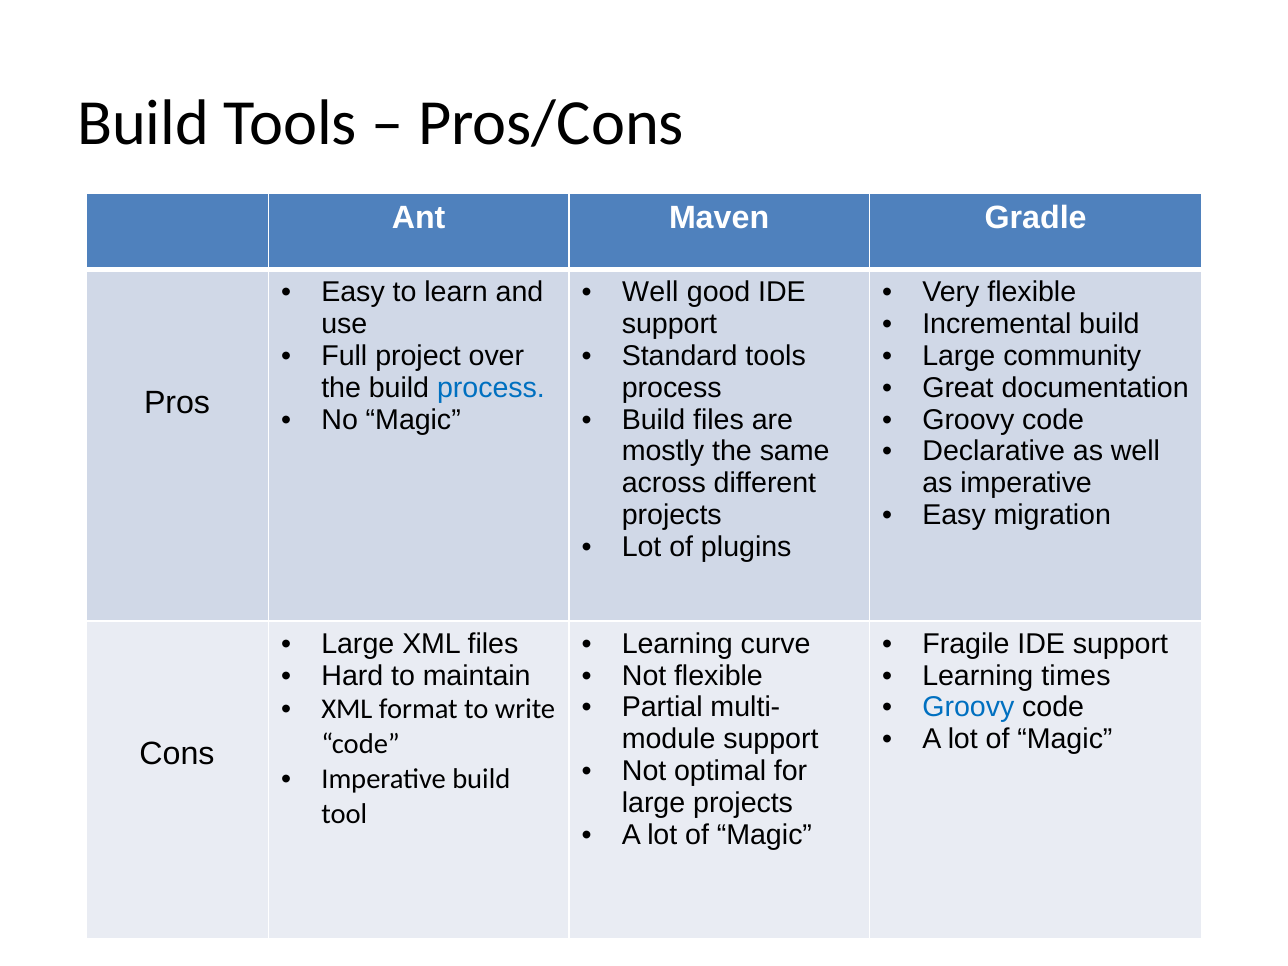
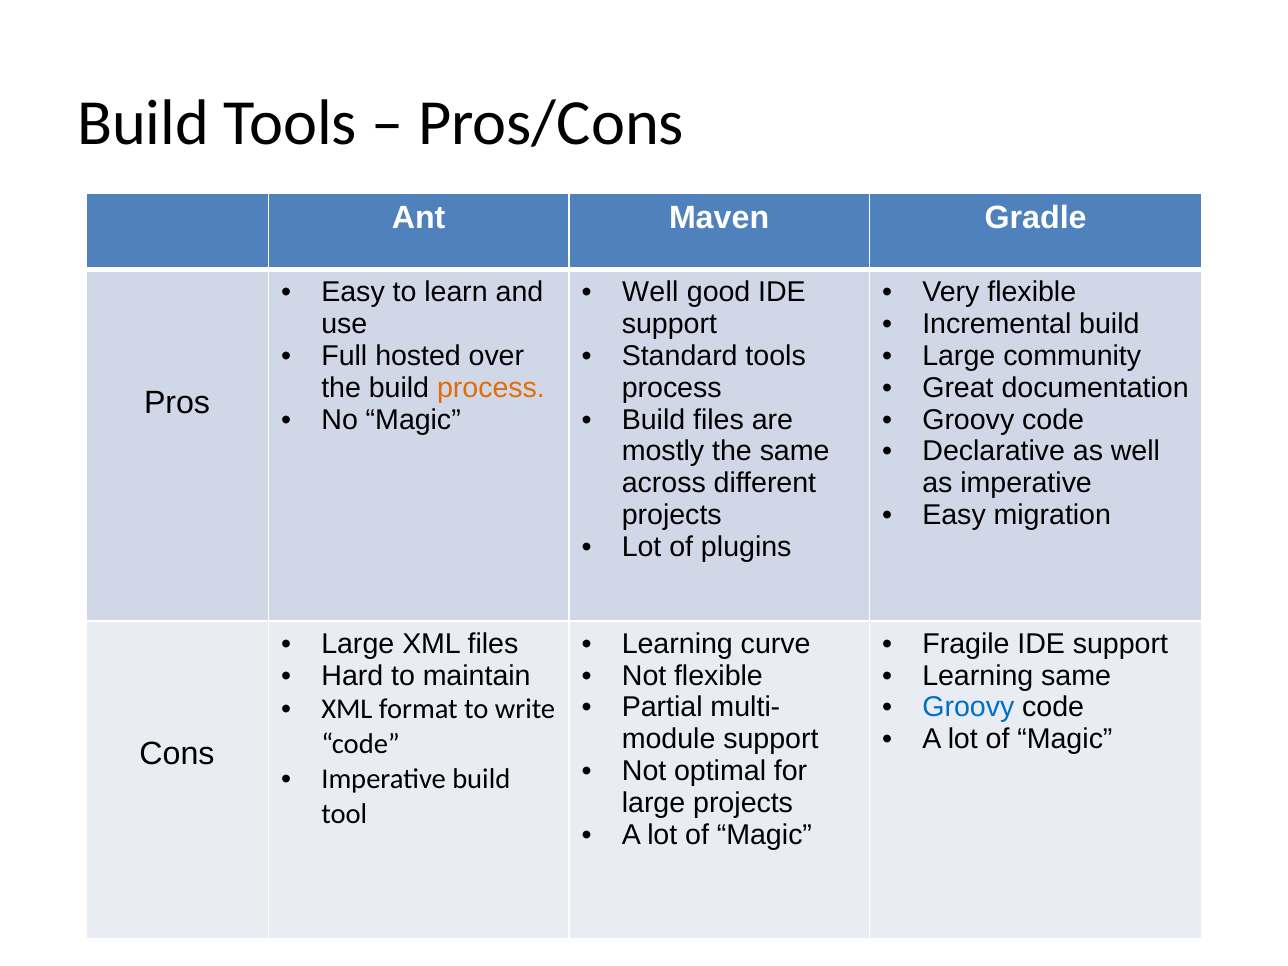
project: project -> hosted (418, 356)
process colour: blue -> orange (491, 388)
Learning times: times -> same (1076, 676)
